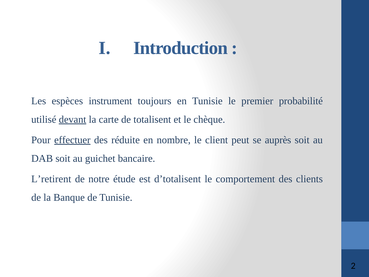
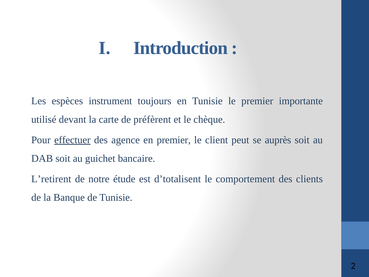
probabilité: probabilité -> importante (301, 101)
devant underline: present -> none (73, 119)
totalisent: totalisent -> préfèrent (152, 119)
réduite: réduite -> agence (126, 140)
en nombre: nombre -> premier (174, 140)
